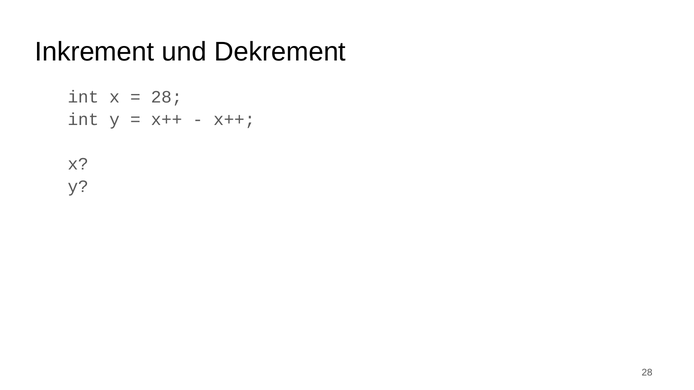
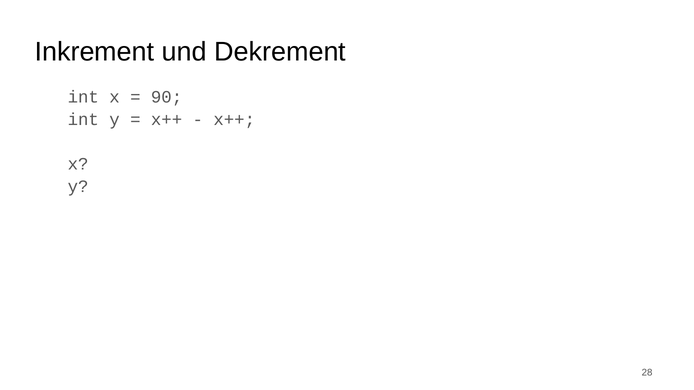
28: 28 -> 90 (167, 97)
